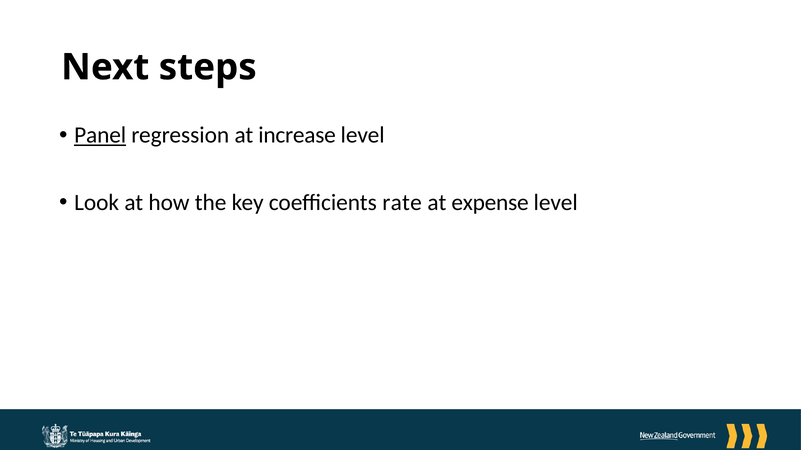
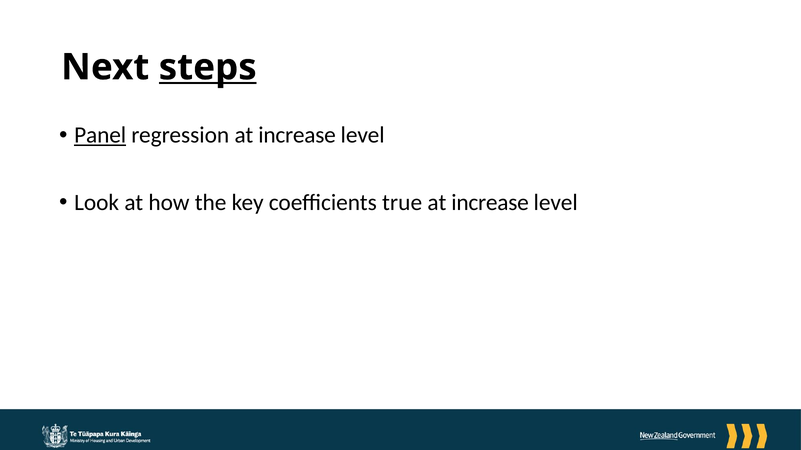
steps underline: none -> present (208, 67)
rate: rate -> true (402, 203)
expense: expense -> increase (490, 203)
